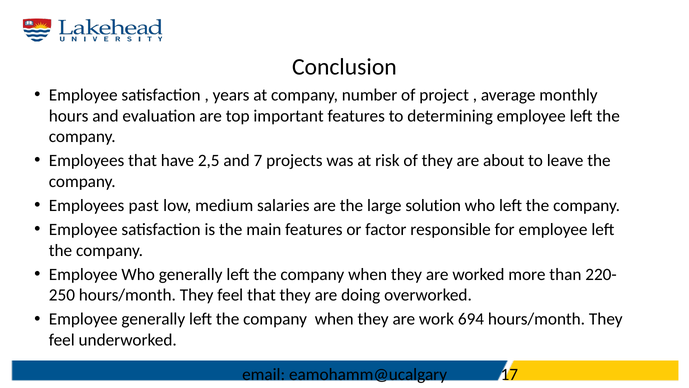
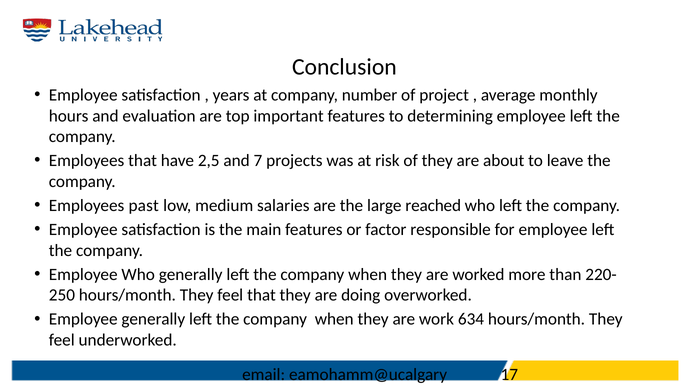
solution: solution -> reached (433, 205)
694: 694 -> 634 (471, 319)
